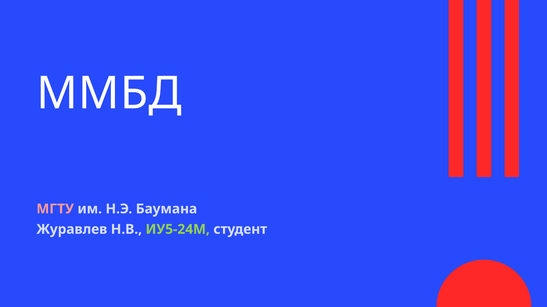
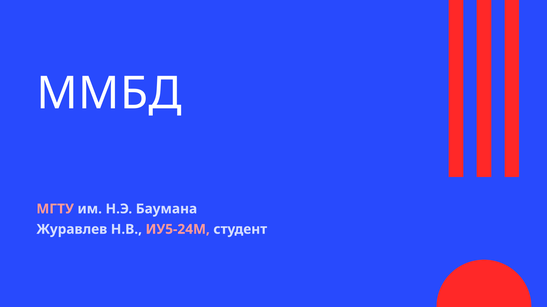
ИУ5-24М colour: light green -> pink (178, 230)
